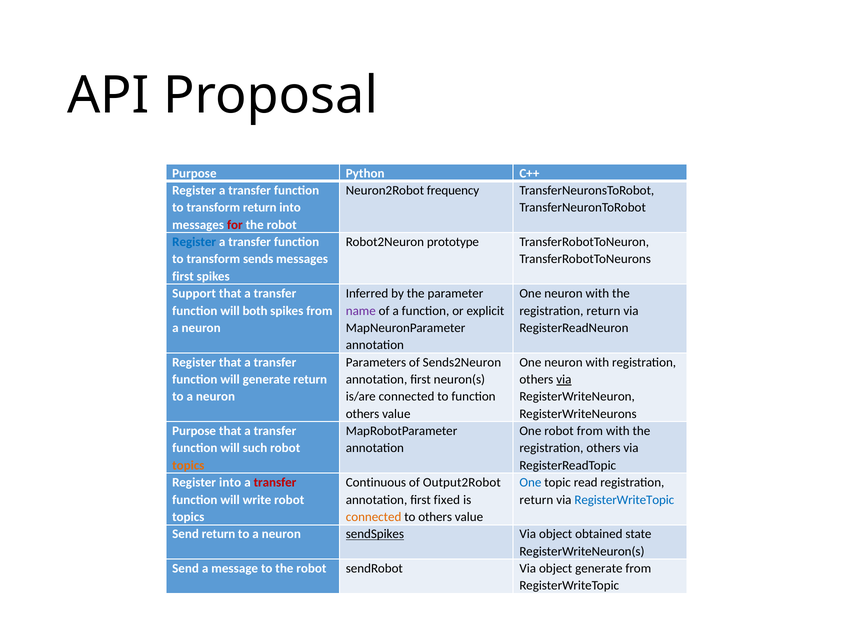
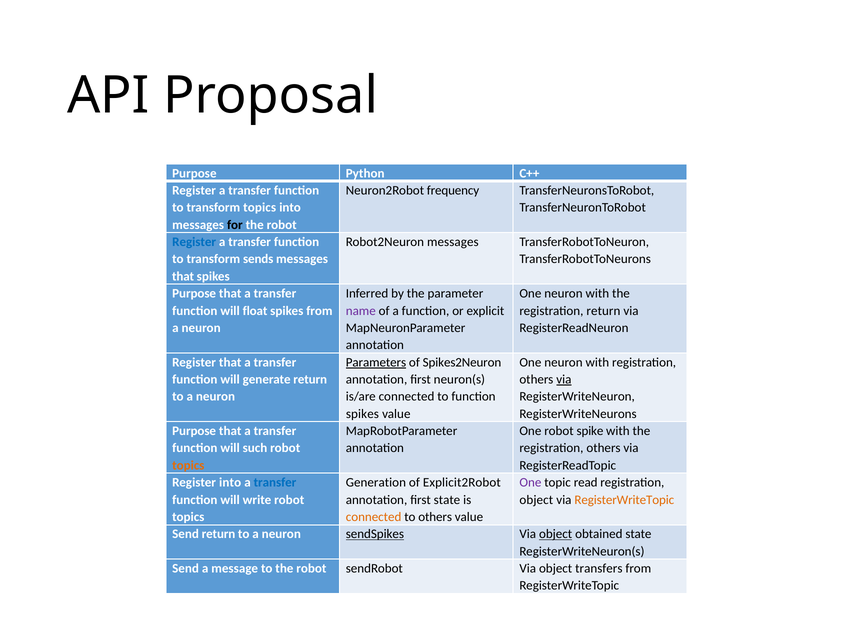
transform return: return -> topics (260, 208)
for colour: red -> black (235, 225)
Robot2Neuron prototype: prototype -> messages (453, 242)
first: first -> that (183, 277)
Support: Support -> Purpose (194, 294)
both: both -> float (255, 311)
Parameters underline: none -> present (376, 363)
Sends2Neuron: Sends2Neuron -> Spikes2Neuron (462, 363)
others: others -> spikes (362, 414)
robot from: from -> spike (590, 432)
transfer colour: red -> blue (275, 483)
Continuous: Continuous -> Generation (376, 483)
Output2Robot: Output2Robot -> Explicit2Robot (462, 483)
One colour: blue -> purple (530, 483)
first fixed: fixed -> state (447, 500)
return: return -> object (536, 500)
RegisterWriteTopic colour: blue -> orange (624, 500)
object underline: none -> present (556, 535)
object generate: generate -> transfers (599, 569)
